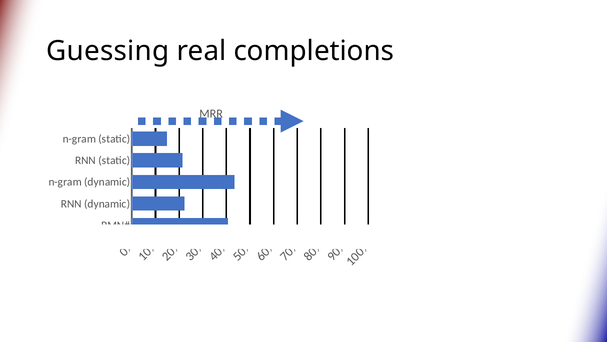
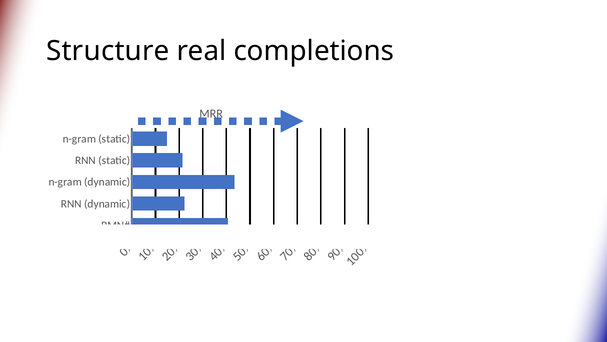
Guessing: Guessing -> Structure (108, 51)
